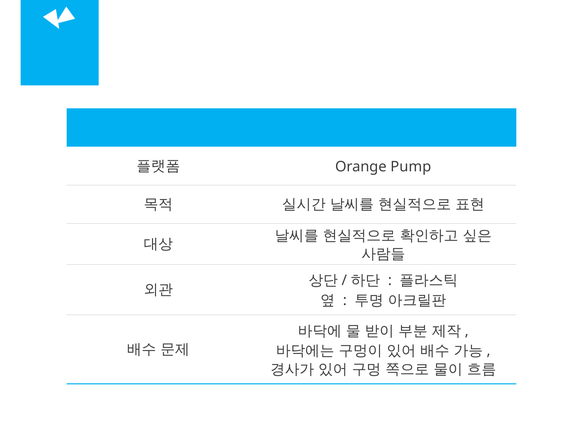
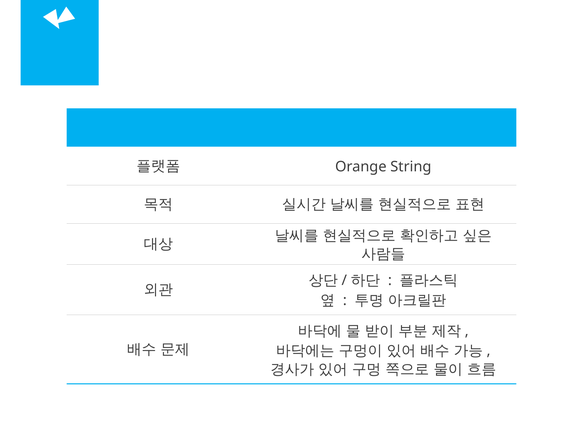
Pump: Pump -> String (411, 167)
